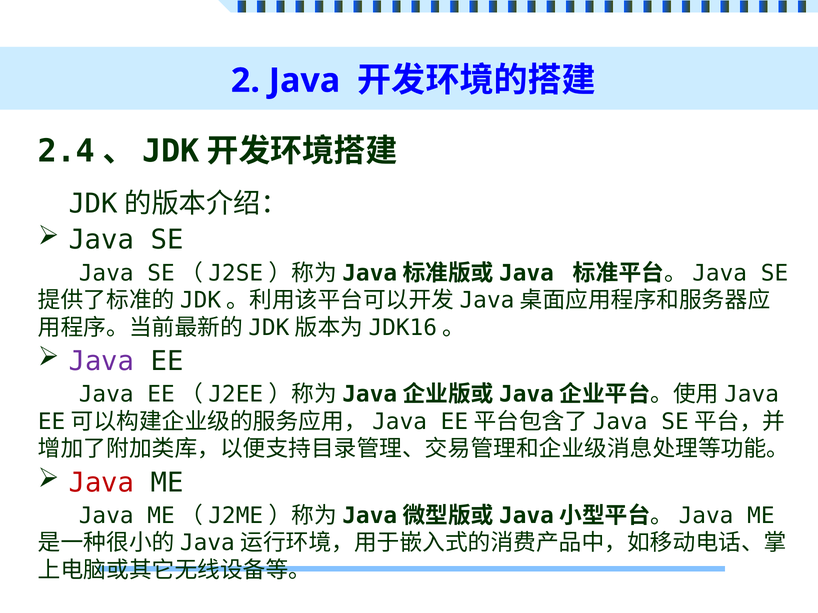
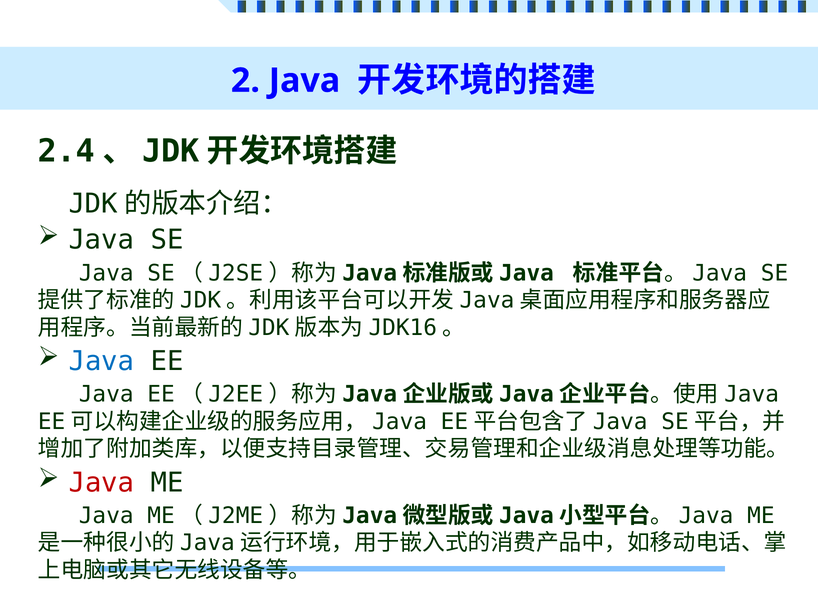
Java colour: purple -> blue (101, 362)
